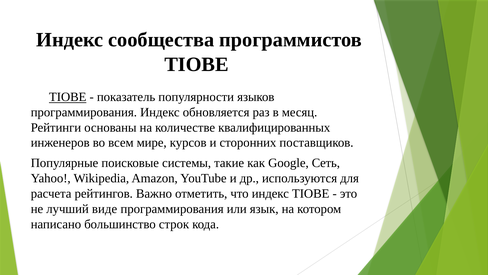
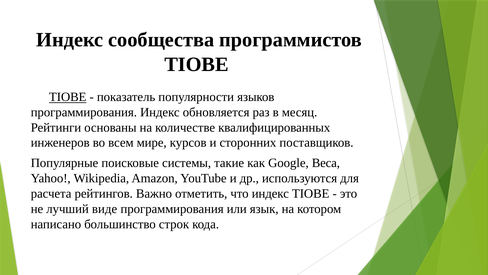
Сеть: Сеть -> Веса (326, 163)
